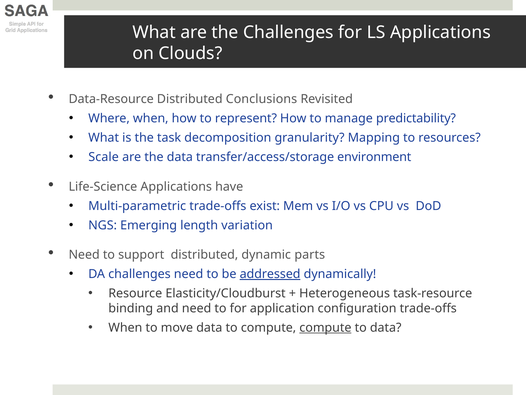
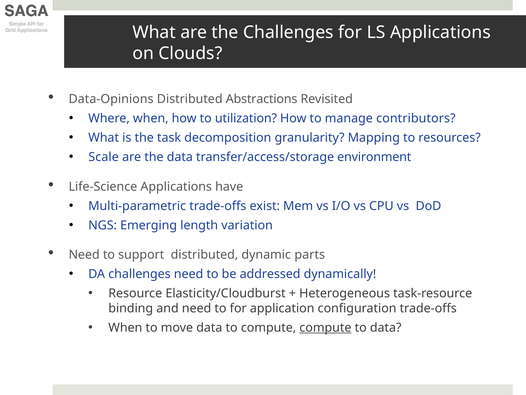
Data-Resource: Data-Resource -> Data-Opinions (111, 99)
Conclusions: Conclusions -> Abstractions (262, 99)
represent: represent -> utilization (246, 118)
predictability: predictability -> contributors (416, 118)
addressed underline: present -> none (270, 274)
